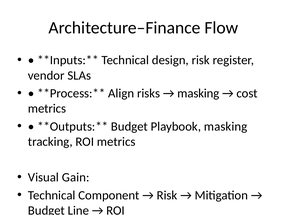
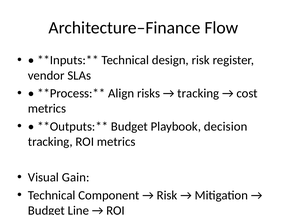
masking: masking -> tracking (198, 93)
Playbook masking: masking -> decision (226, 127)
